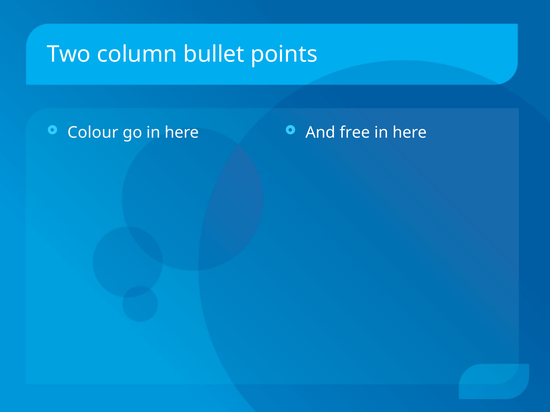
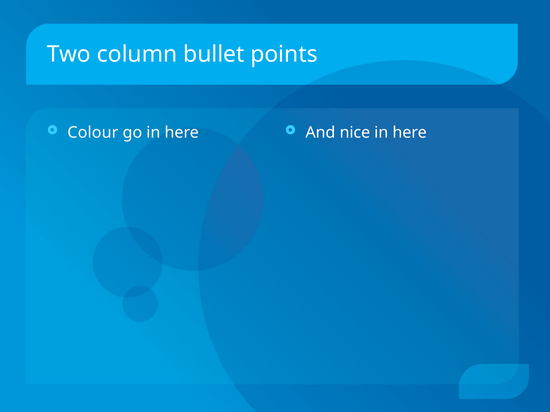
free: free -> nice (355, 133)
